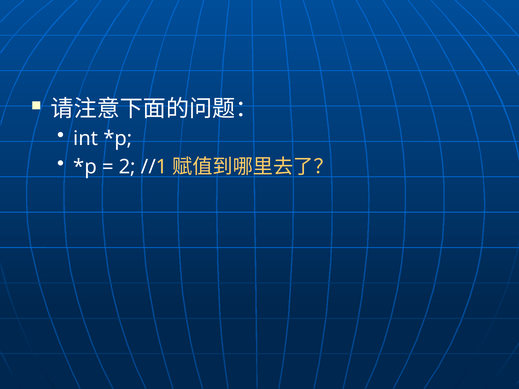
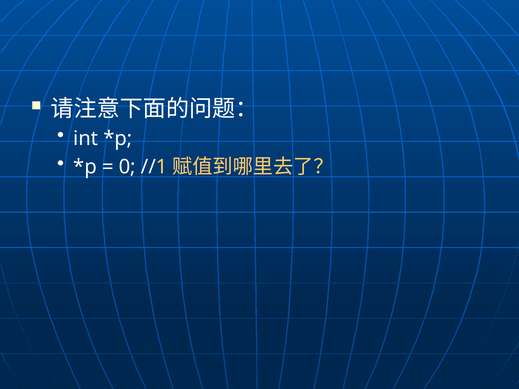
2: 2 -> 0 (127, 167)
